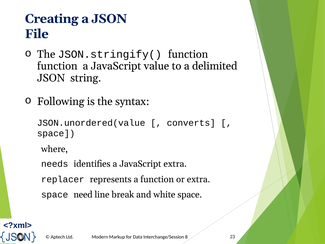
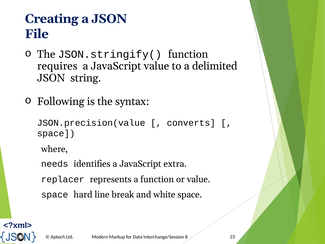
function: function -> requires (57, 66)
JSON.unordered(value: JSON.unordered(value -> JSON.precision(value (91, 123)
or extra: extra -> value (199, 179)
need: need -> hard (83, 195)
